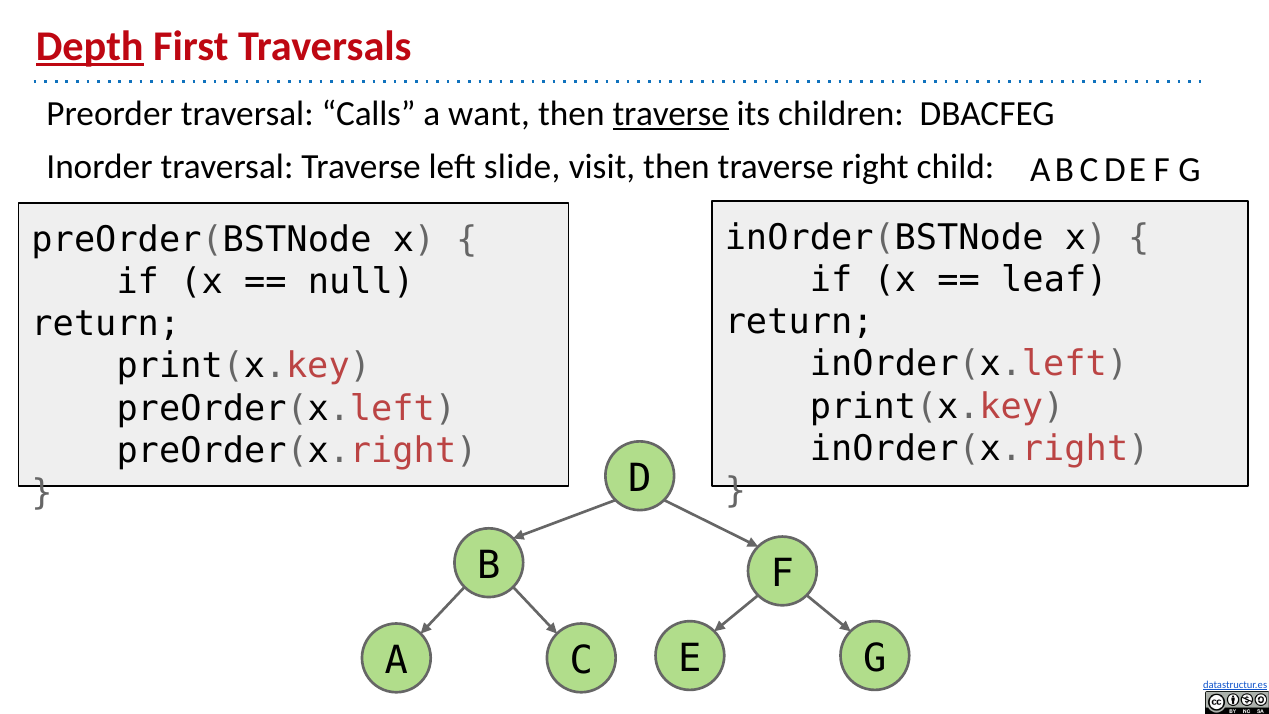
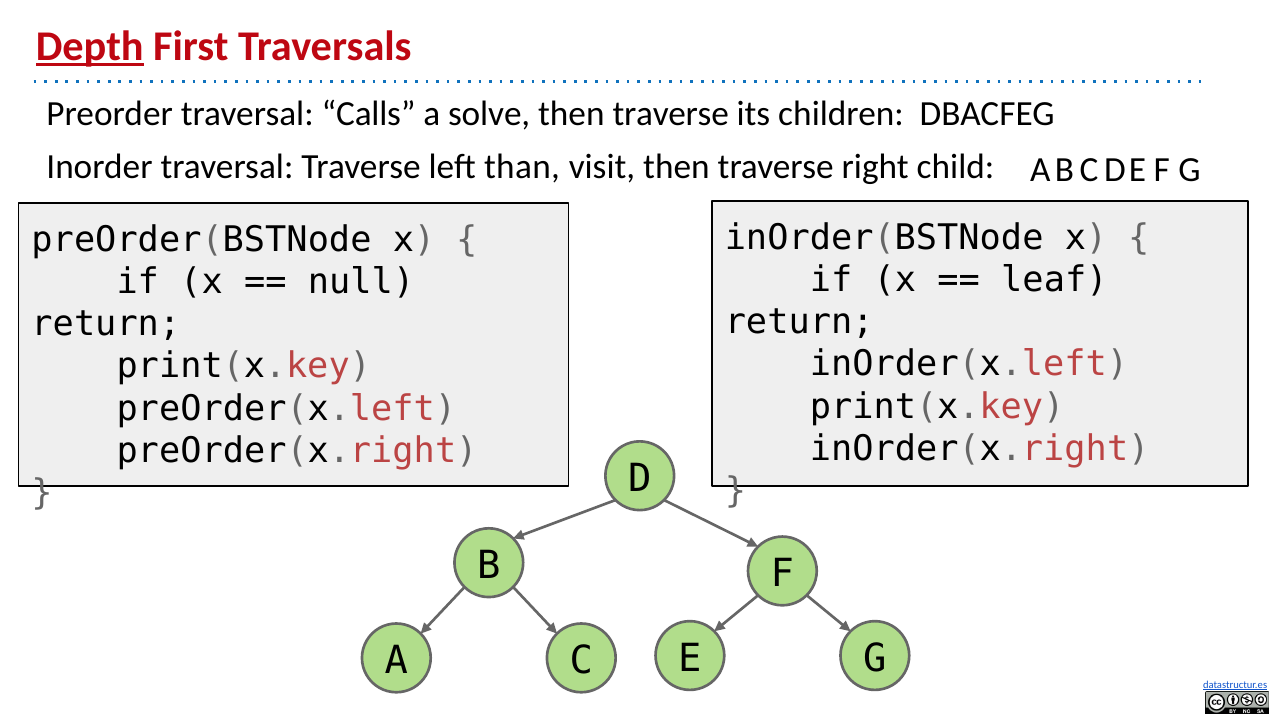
want: want -> solve (489, 114)
traverse underline: present -> none (671, 114)
slide: slide -> than (522, 166)
